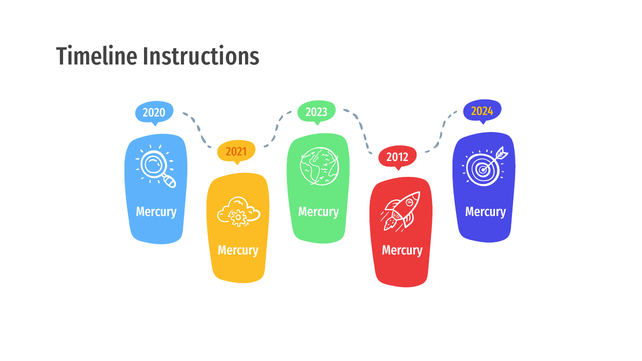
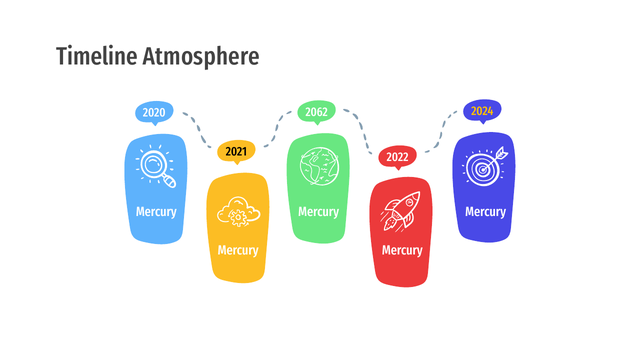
Instructions: Instructions -> Atmosphere (201, 56)
2023: 2023 -> 2062 (317, 112)
2021 colour: orange -> black (236, 152)
2012: 2012 -> 2022 (398, 157)
